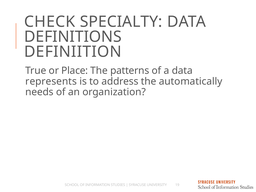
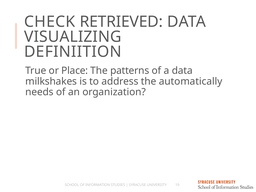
SPECIALTY: SPECIALTY -> RETRIEVED (121, 22)
DEFINITIONS: DEFINITIONS -> VISUALIZING (73, 37)
represents: represents -> milkshakes (51, 81)
